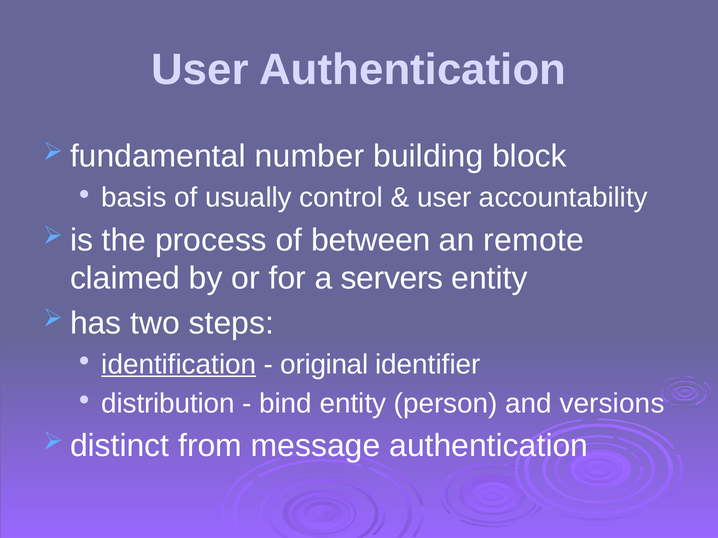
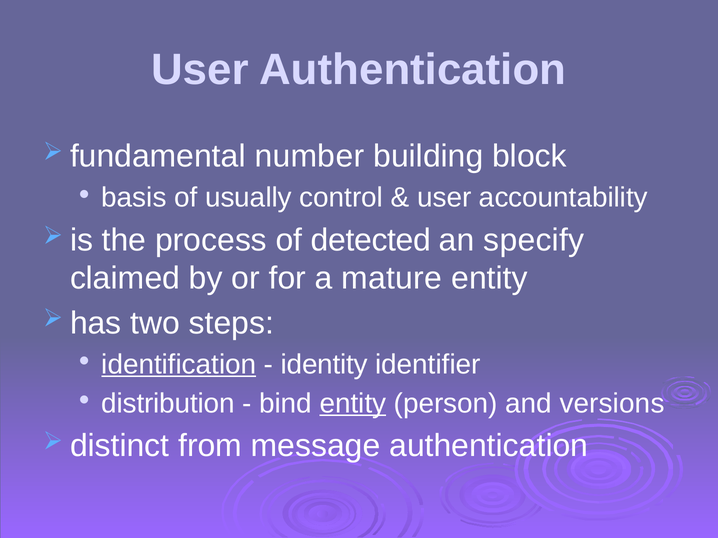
between: between -> detected (371, 240)
remote: remote -> specify (534, 240)
servers: servers -> mature (392, 279)
original: original -> identity (324, 365)
entity underline: none -> present (353, 404)
